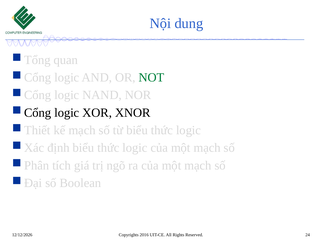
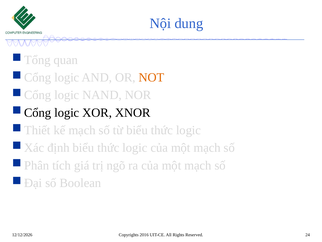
NOT colour: green -> orange (152, 77)
